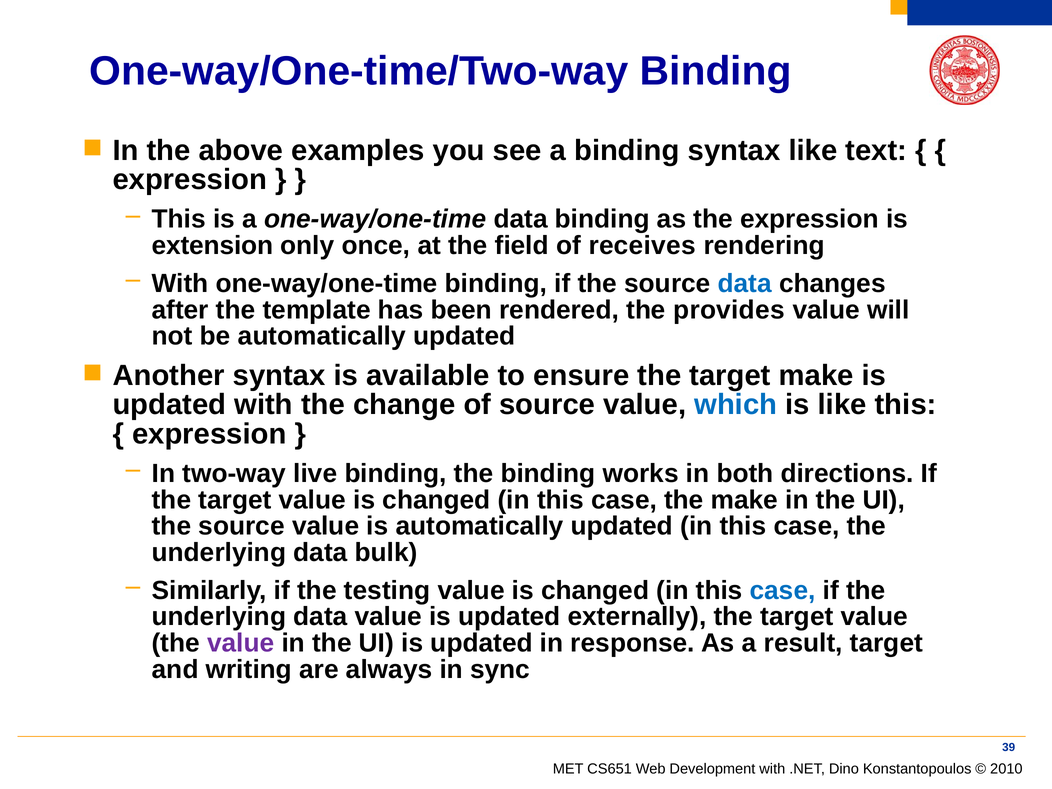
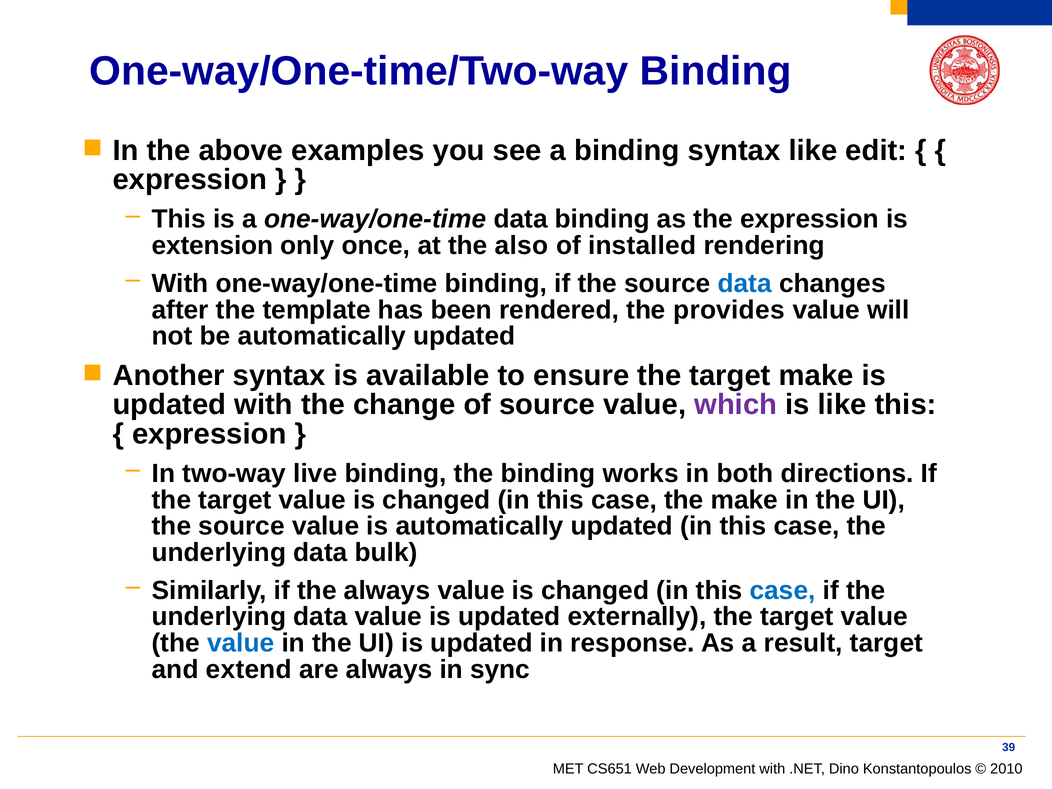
text: text -> edit (876, 151)
field: field -> also (522, 246)
receives: receives -> installed (642, 246)
which colour: blue -> purple (736, 405)
the testing: testing -> always (387, 590)
value colour: purple -> blue (241, 643)
writing: writing -> extend (249, 669)
